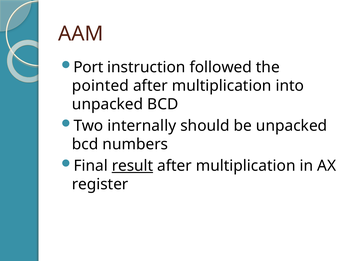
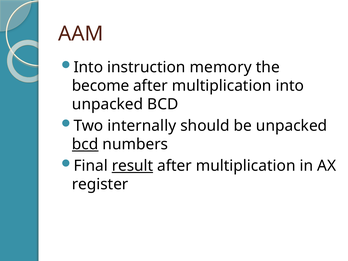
Port: Port -> Into (88, 67)
followed: followed -> memory (221, 67)
pointed: pointed -> become (101, 86)
bcd underline: none -> present (85, 144)
